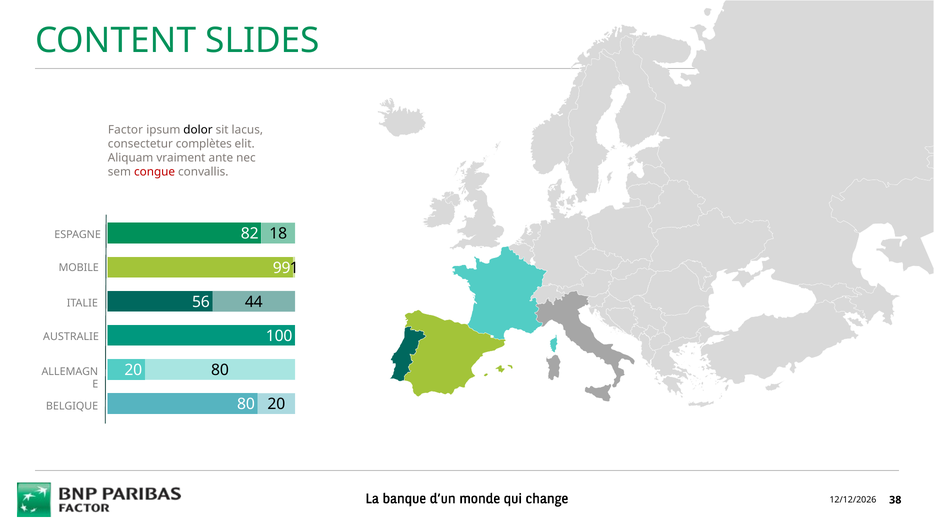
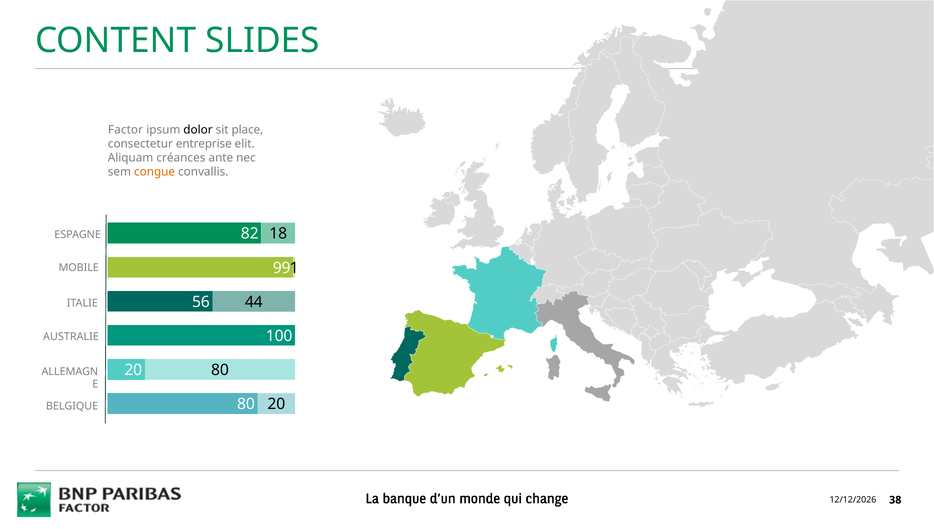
lacus: lacus -> place (247, 130)
complètes: complètes -> entreprise (204, 144)
vraiment: vraiment -> créances (181, 158)
congue colour: red -> orange (155, 172)
